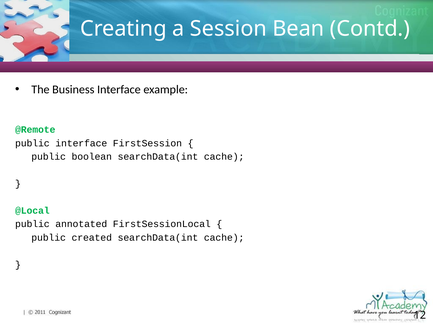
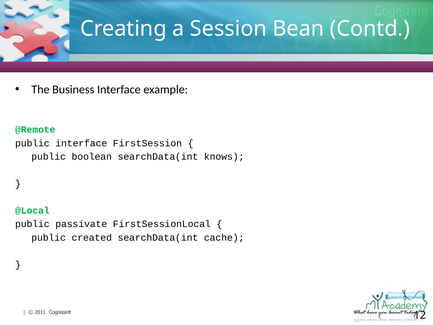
boolean searchData(int cache: cache -> knows (224, 157)
annotated: annotated -> passivate (81, 224)
